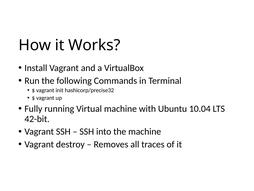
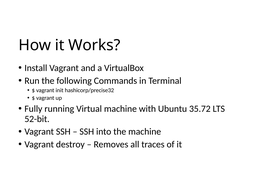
10.04: 10.04 -> 35.72 (200, 108)
42-bit: 42-bit -> 52-bit (37, 119)
